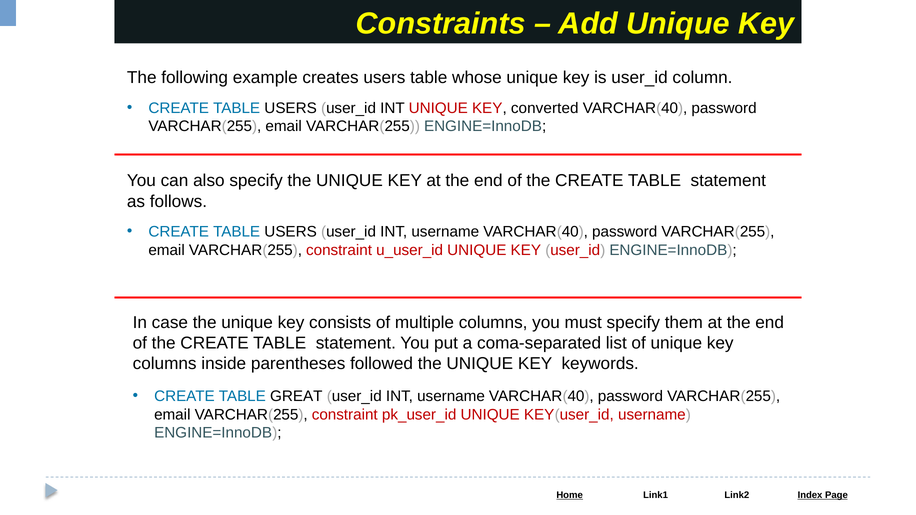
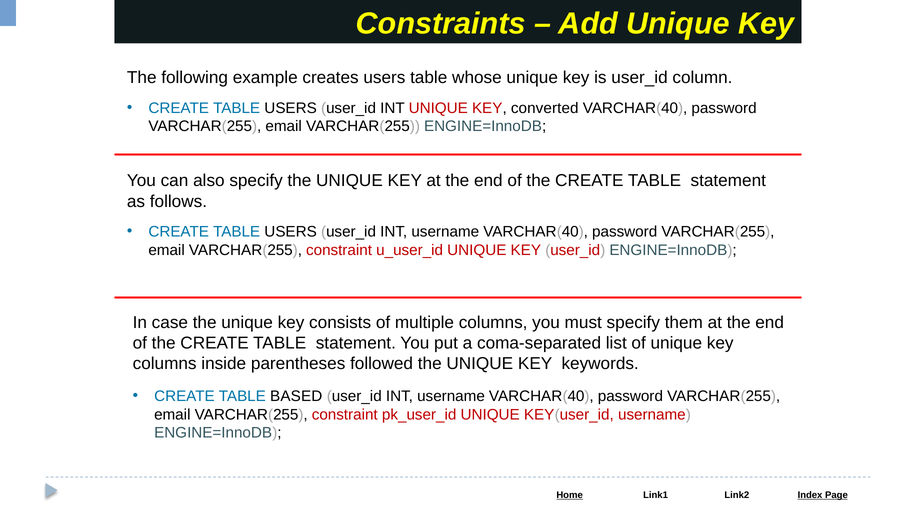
GREAT: GREAT -> BASED (296, 397)
